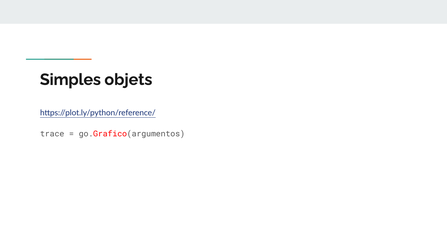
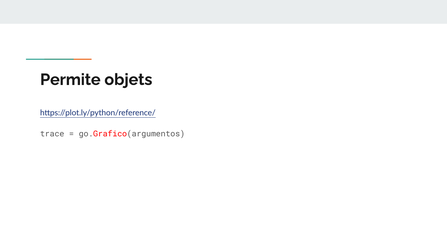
Simples: Simples -> Permite (70, 80)
